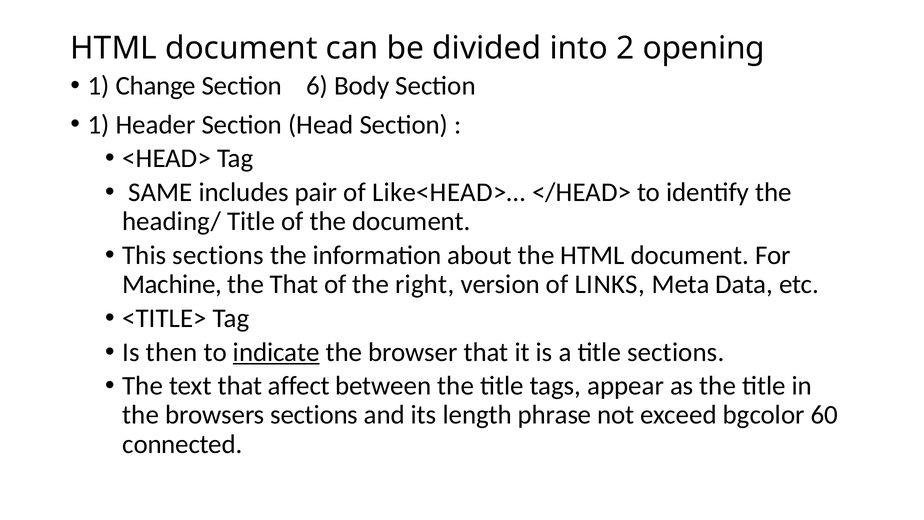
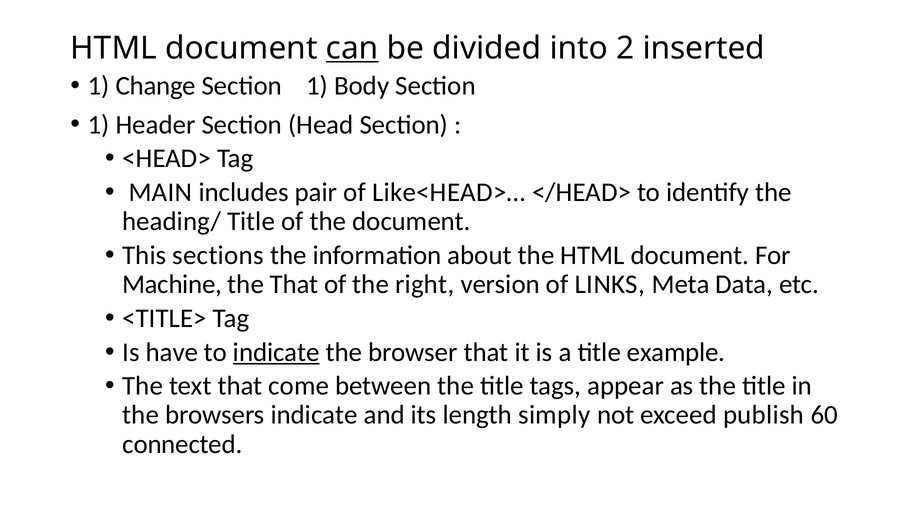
can underline: none -> present (352, 48)
opening: opening -> inserted (704, 48)
Section 6: 6 -> 1 (317, 86)
SAME: SAME -> MAIN (160, 192)
then: then -> have (172, 352)
title sections: sections -> example (676, 352)
affect: affect -> come (299, 386)
browsers sections: sections -> indicate (314, 415)
phrase: phrase -> simply (554, 415)
bgcolor: bgcolor -> publish (764, 415)
